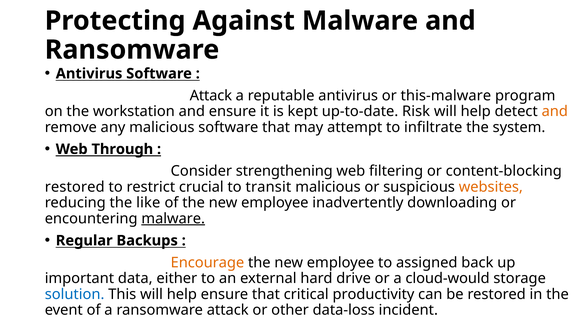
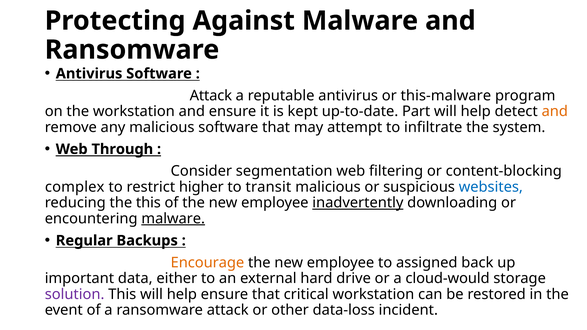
Risk: Risk -> Part (416, 111)
strengthening: strengthening -> segmentation (284, 171)
restored: restored -> complex (75, 187)
crucial: crucial -> higher (201, 187)
websites colour: orange -> blue (491, 187)
the like: like -> this (148, 203)
inadvertently underline: none -> present (358, 203)
solution colour: blue -> purple (75, 294)
critical productivity: productivity -> workstation (373, 294)
